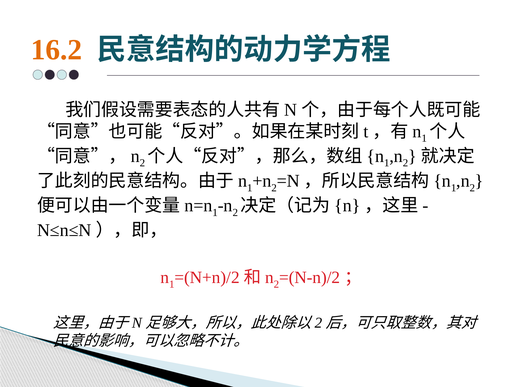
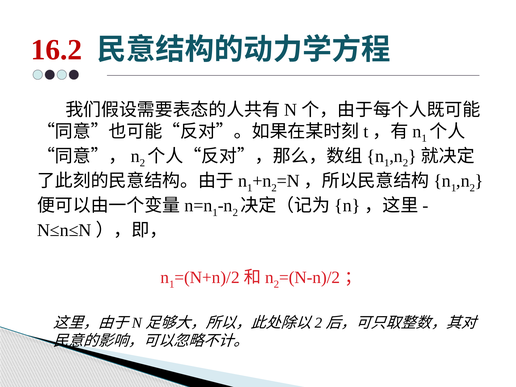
16.2 colour: orange -> red (57, 50)
